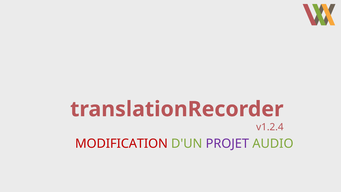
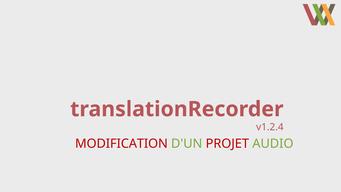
PROJET colour: purple -> red (227, 143)
